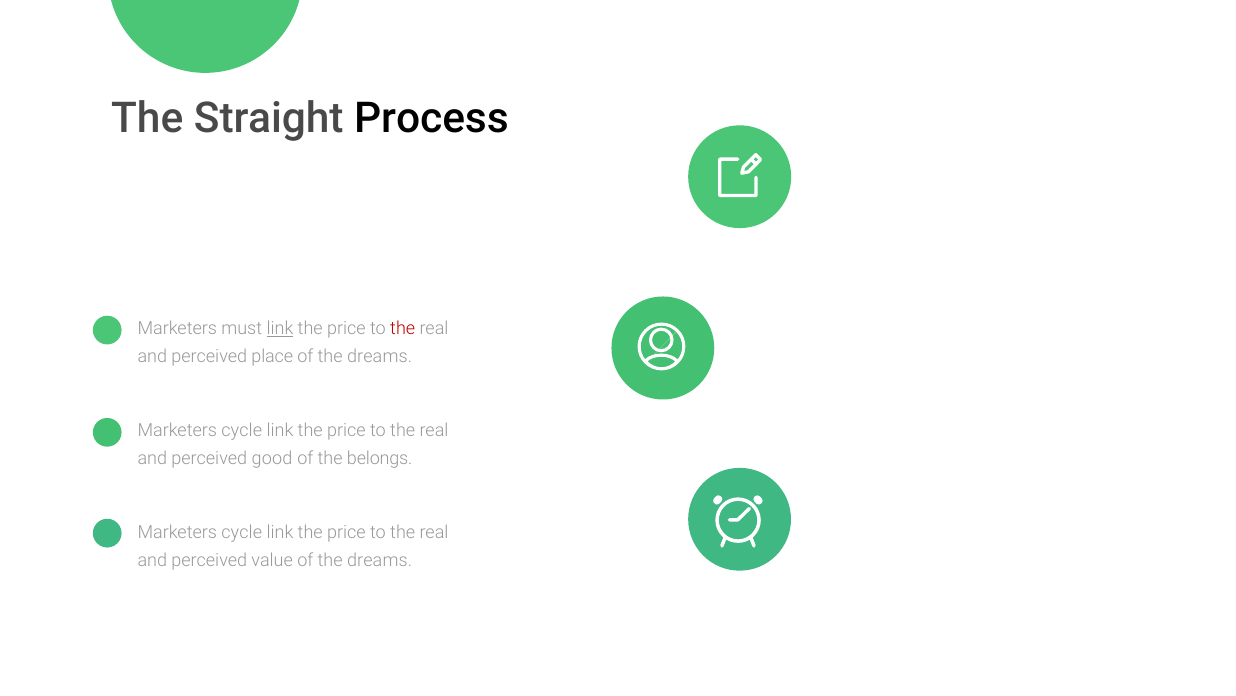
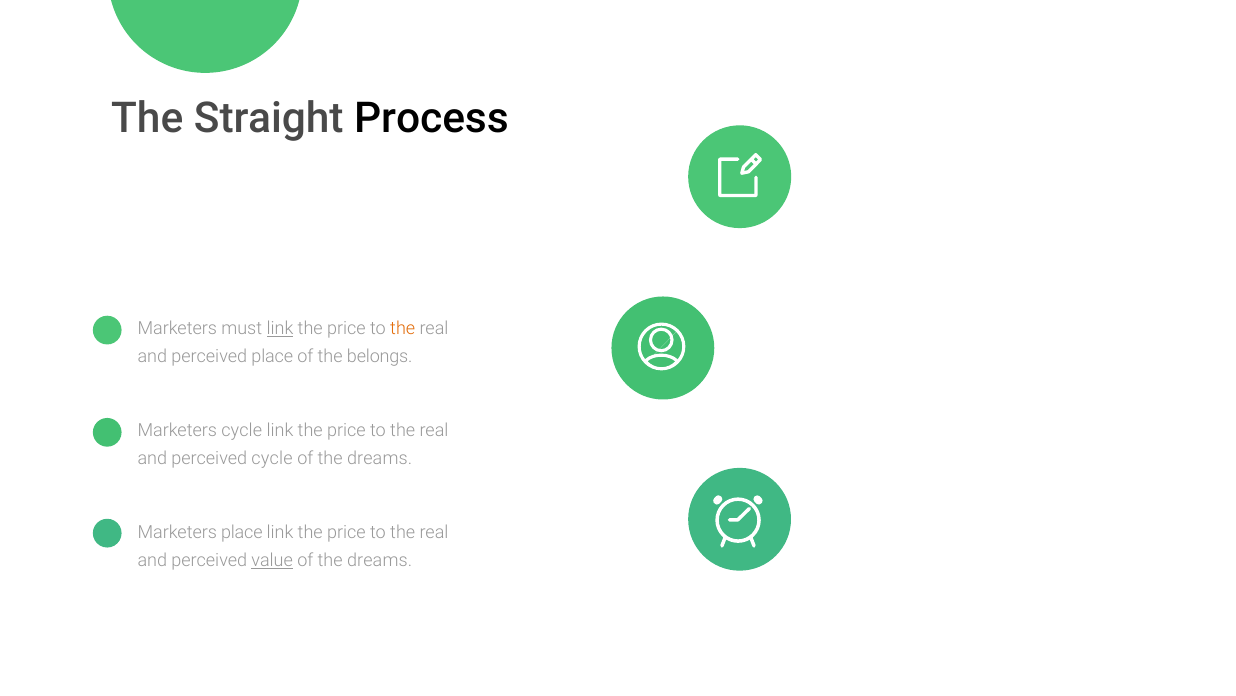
the colour: red -> orange (403, 328)
dreams: dreams -> belongs (380, 356)
perceived good: good -> cycle (272, 458)
belongs: belongs -> dreams (380, 458)
cycle: cycle -> place (242, 532)
value underline: none -> present (272, 560)
